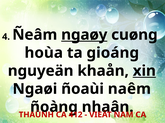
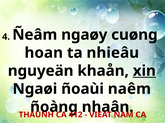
ngaøy underline: present -> none (84, 35)
hoùa: hoùa -> hoan (44, 53)
gioáng: gioáng -> nhieâu (113, 53)
